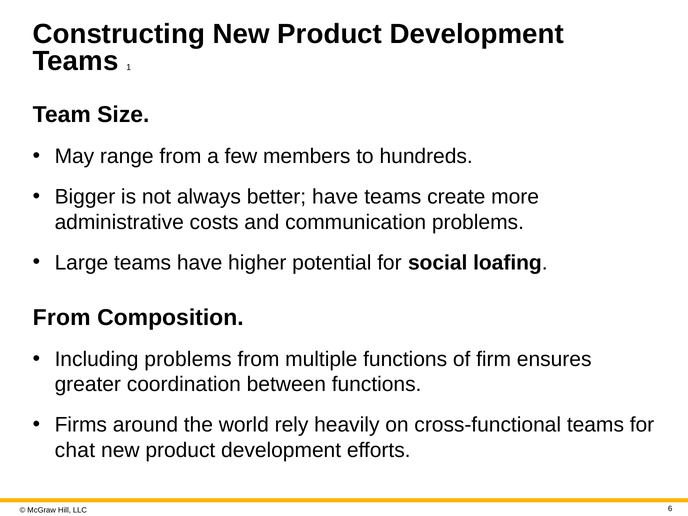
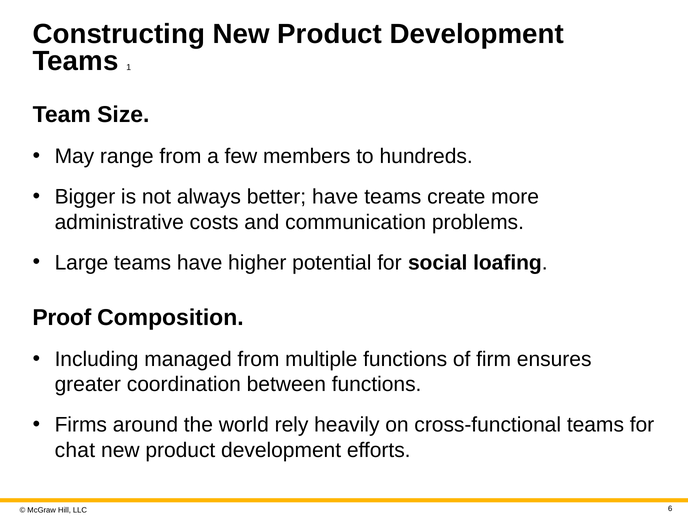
From: From -> Proof (62, 318)
Including problems: problems -> managed (188, 359)
